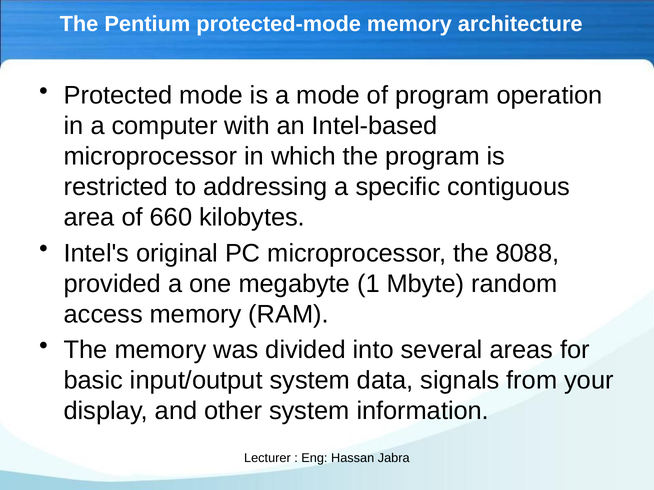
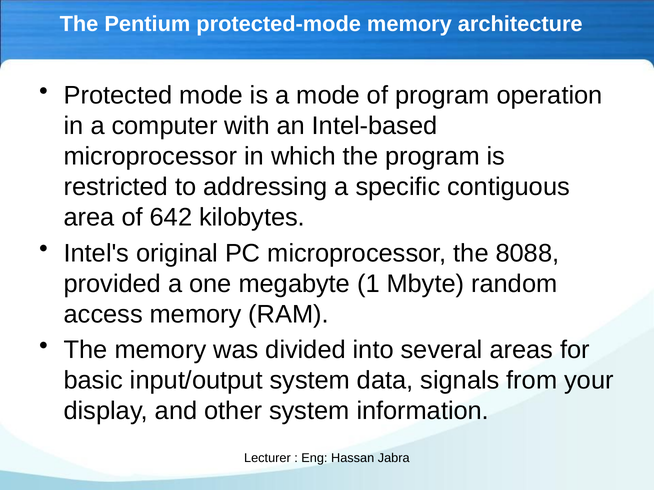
660: 660 -> 642 (171, 218)
